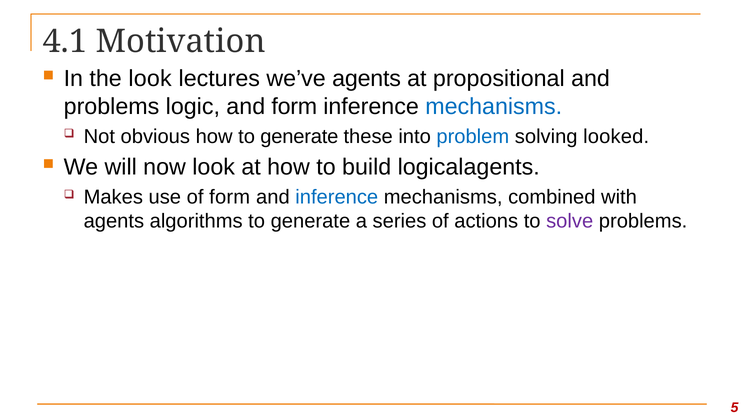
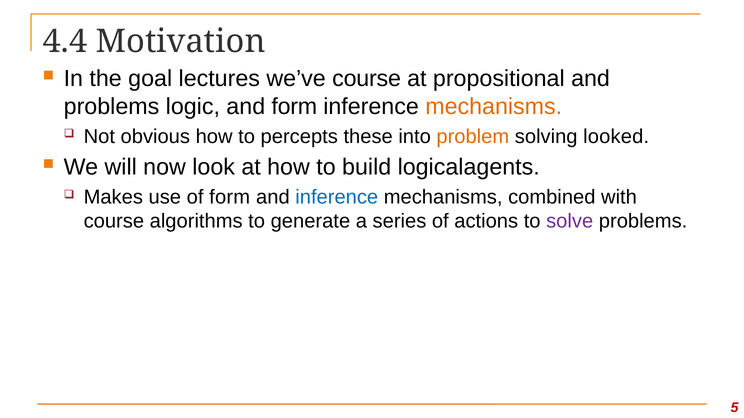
4.1: 4.1 -> 4.4 (65, 42)
the look: look -> goal (150, 79)
we’ve agents: agents -> course (367, 79)
mechanisms colour: blue -> orange (494, 107)
how to generate: generate -> percepts (299, 137)
problem colour: blue -> orange (473, 137)
agents: agents -> course (114, 221)
